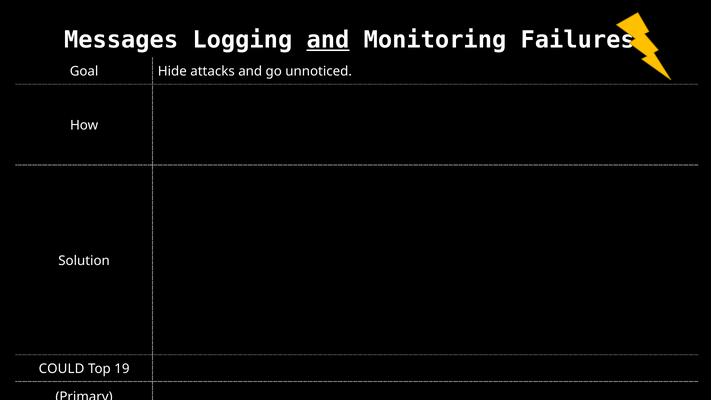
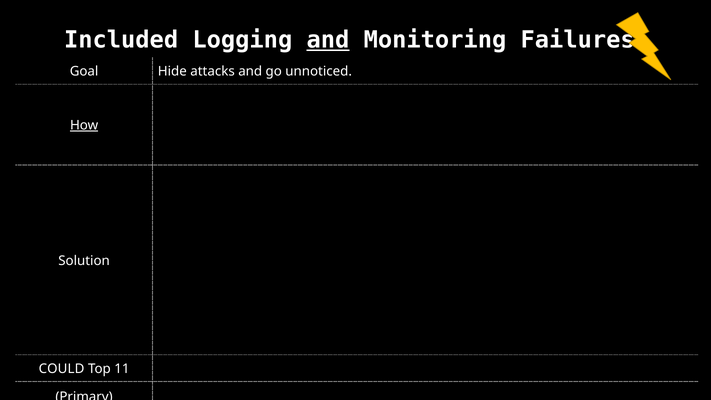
Messages: Messages -> Included (121, 40)
How underline: none -> present (84, 125)
19: 19 -> 11 (122, 369)
